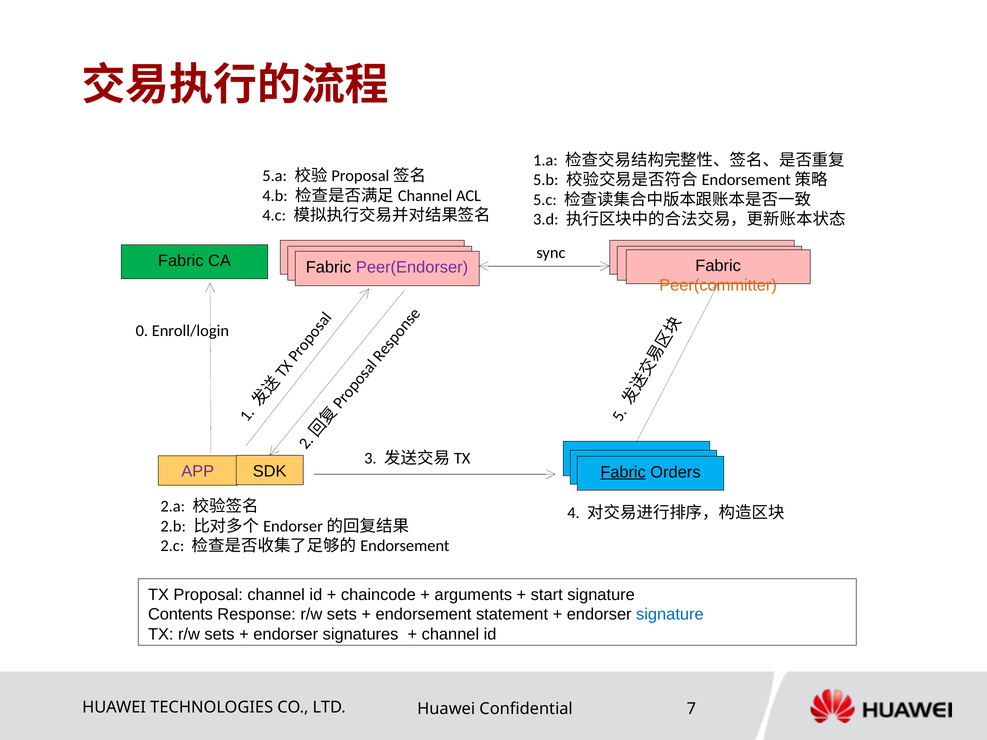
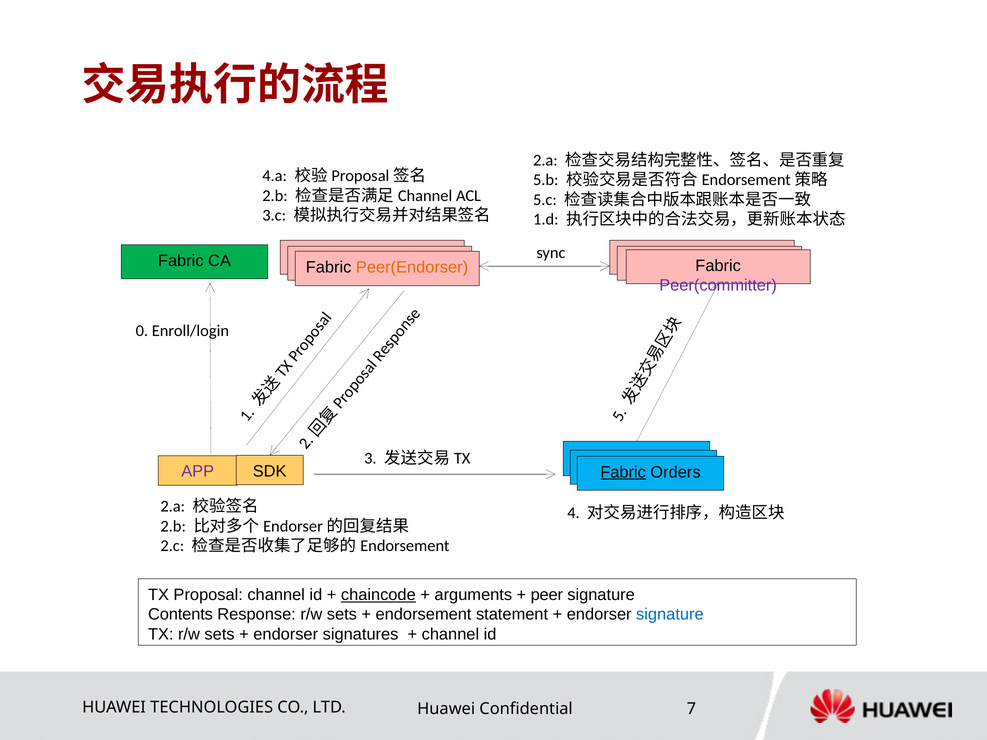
1.a: 1.a -> 2.a (545, 160)
5.a: 5.a -> 4.a (275, 176)
4.b: 4.b -> 2.b (275, 196)
4.c: 4.c -> 3.c (274, 216)
3.d: 3.d -> 1.d (546, 220)
Peer(Endorser colour: purple -> orange (412, 267)
Peer(committer colour: orange -> purple (718, 285)
chaincode underline: none -> present (378, 595)
start: start -> peer (547, 595)
